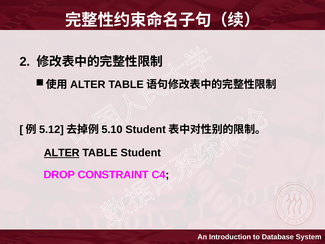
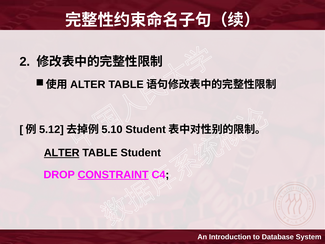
CONSTRAINT underline: none -> present (113, 175)
